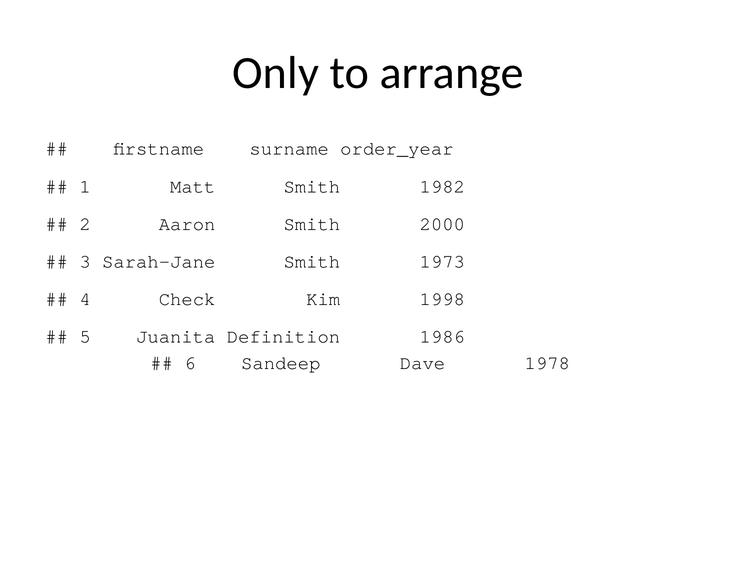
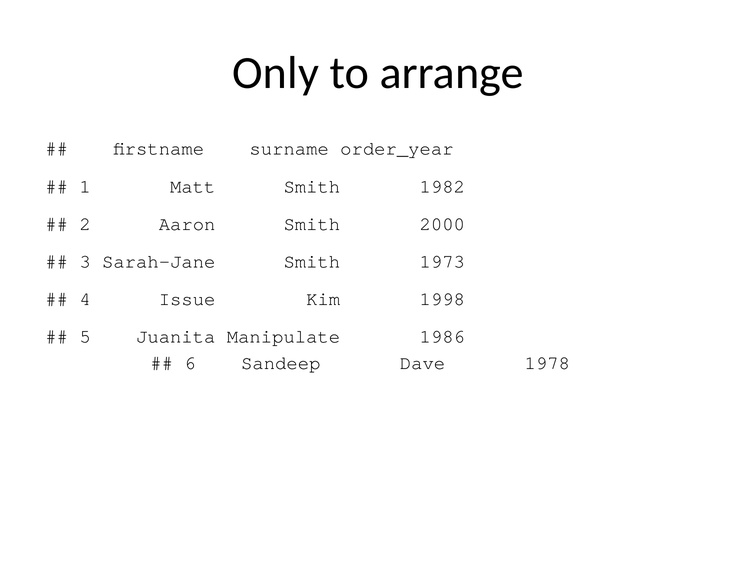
Check: Check -> Issue (187, 299)
Definition: Definition -> Manipulate (284, 337)
